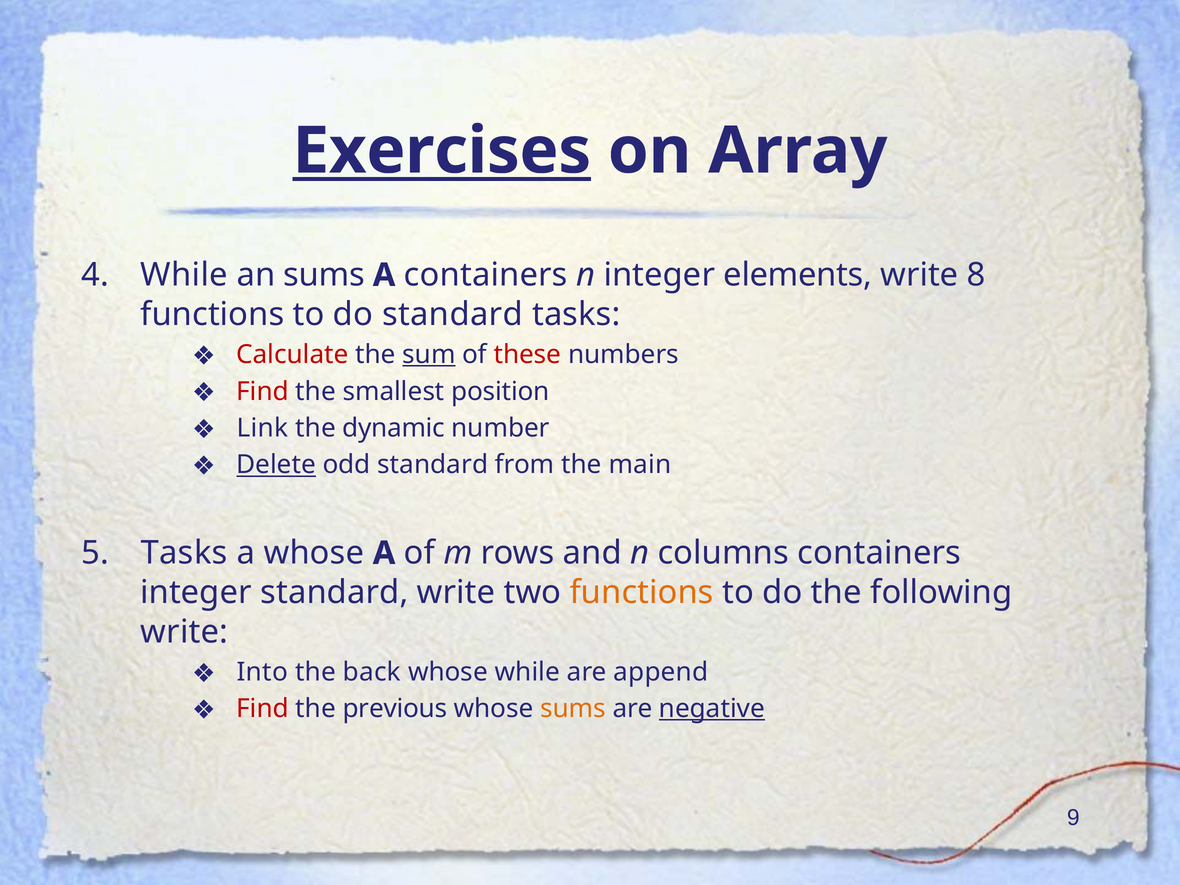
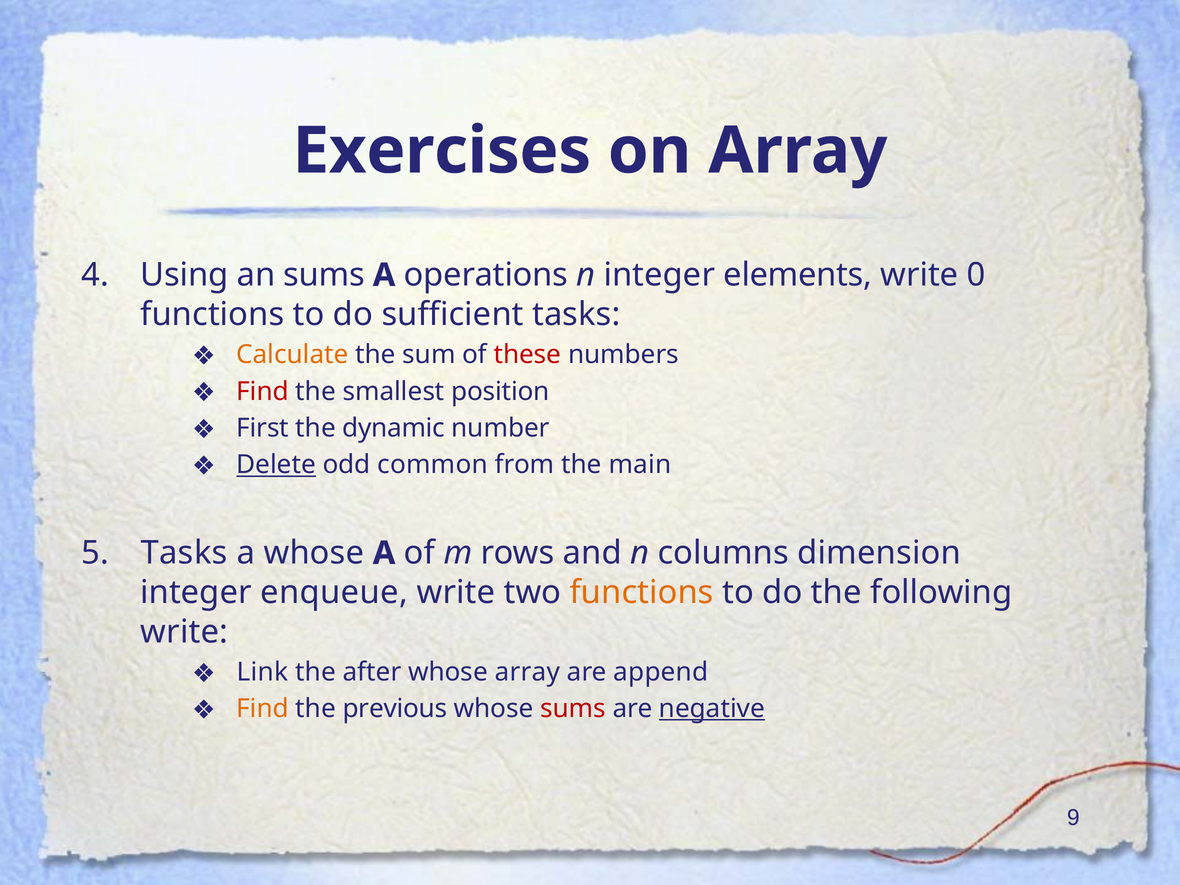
Exercises underline: present -> none (442, 151)
4 While: While -> Using (184, 275)
A containers: containers -> operations (486, 275)
8: 8 -> 0 (976, 275)
do standard: standard -> sufficient (453, 315)
Calculate colour: red -> orange (292, 355)
sum underline: present -> none (429, 355)
Link: Link -> First (263, 428)
odd standard: standard -> common (433, 465)
columns containers: containers -> dimension (879, 553)
integer standard: standard -> enqueue (334, 592)
Into: Into -> Link (262, 672)
back: back -> after (372, 672)
whose while: while -> array (527, 672)
Find colour: red -> orange (263, 709)
sums colour: orange -> red (573, 709)
